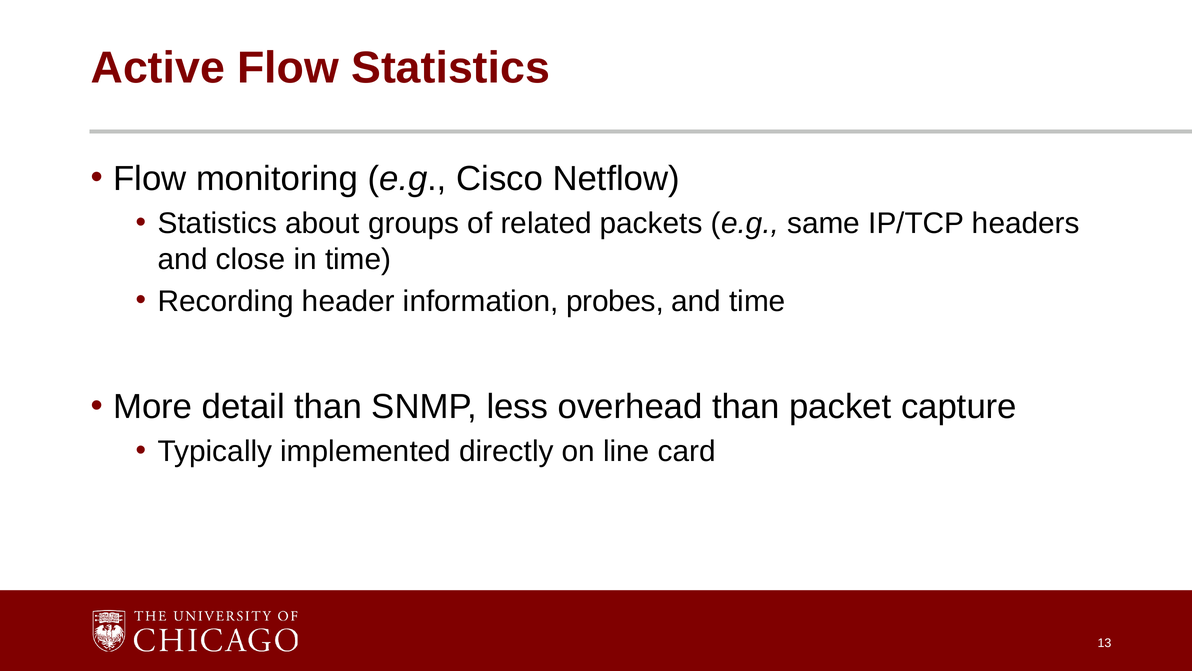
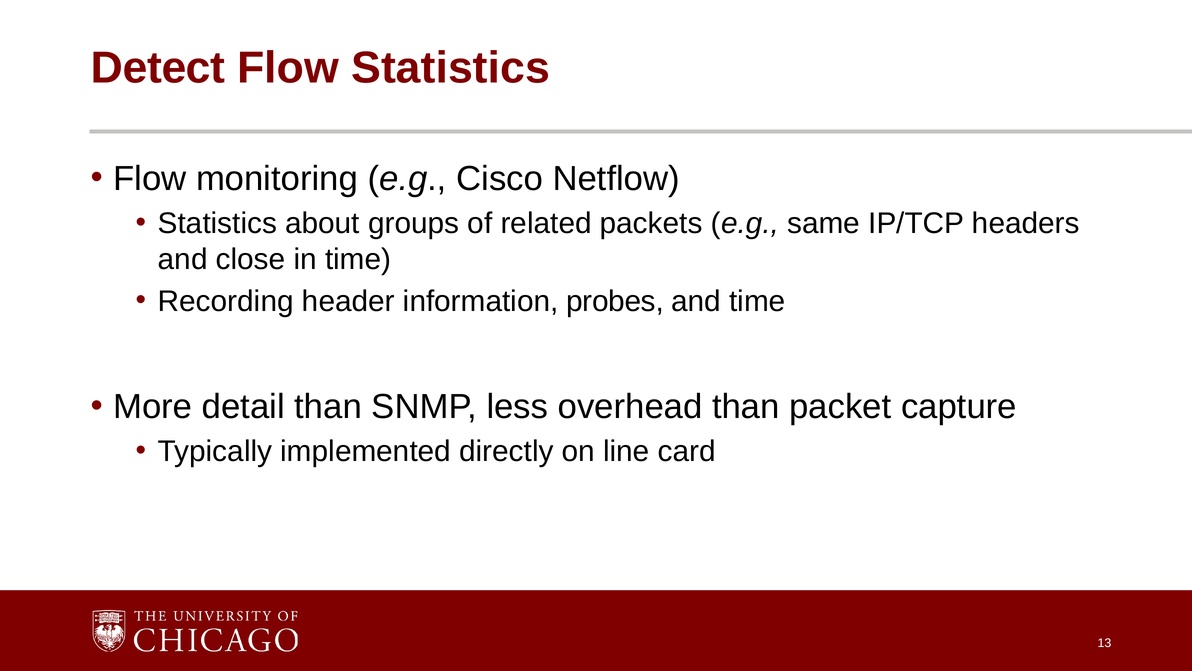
Active: Active -> Detect (158, 68)
